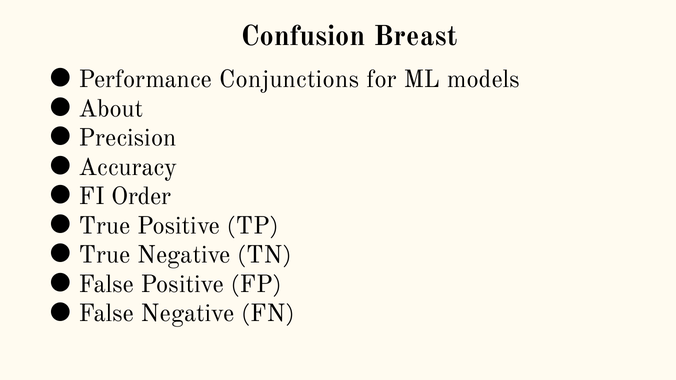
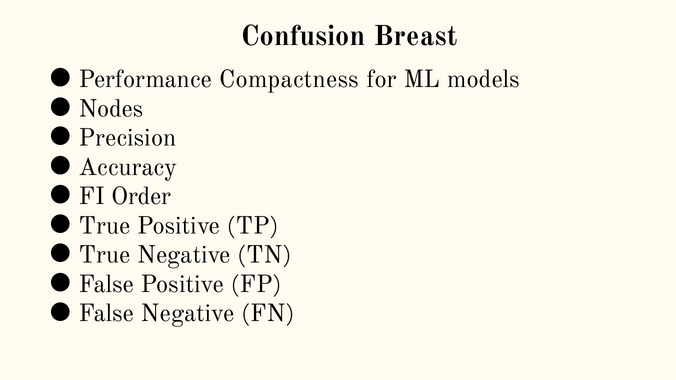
Conjunctions: Conjunctions -> Compactness (289, 79)
About: About -> Nodes (111, 109)
